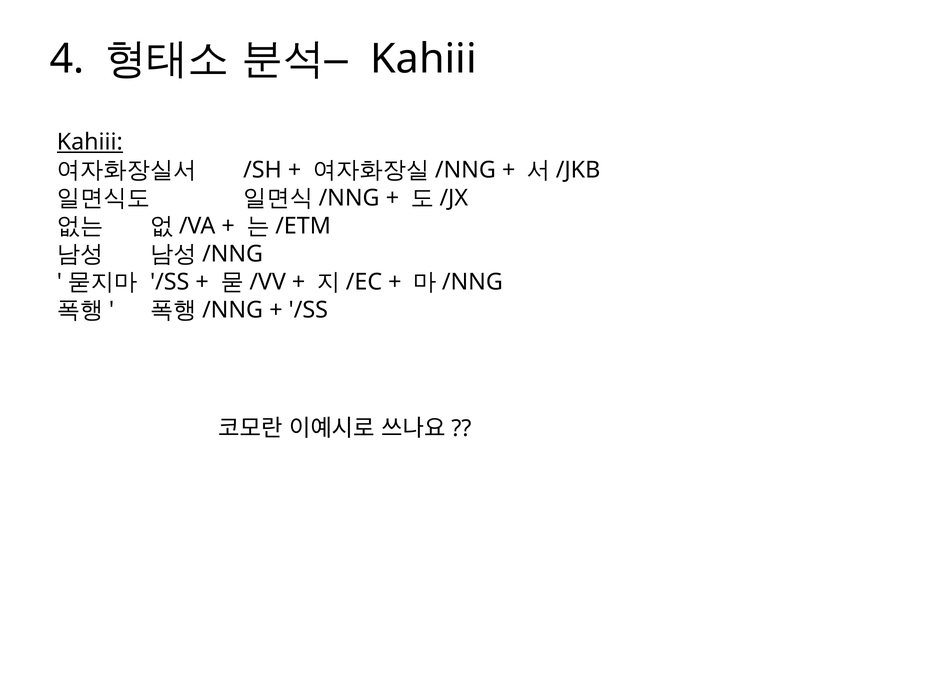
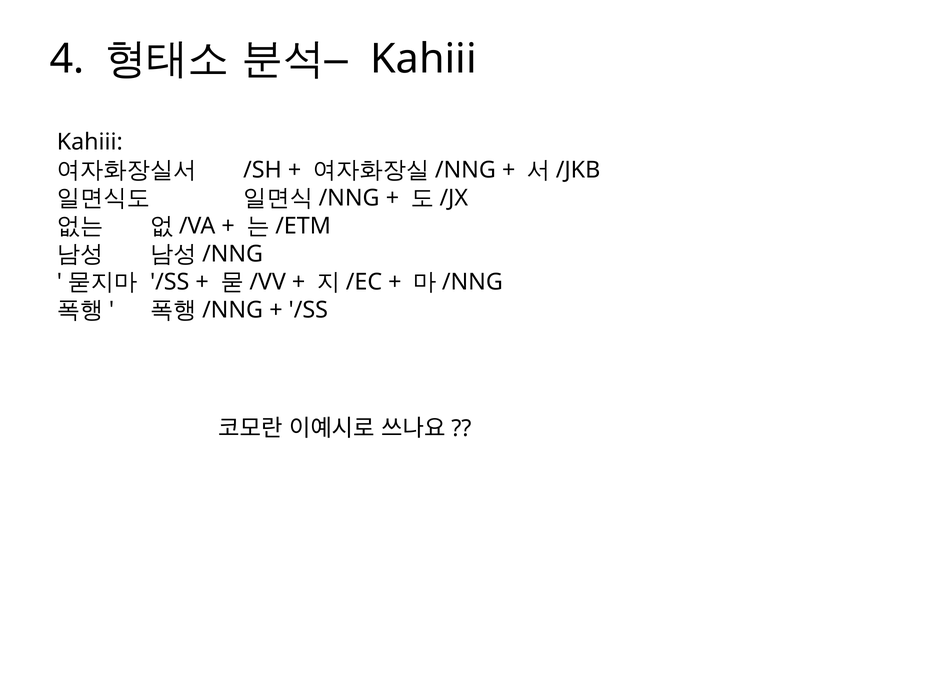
Kahiii underline: present -> none (90, 142)
